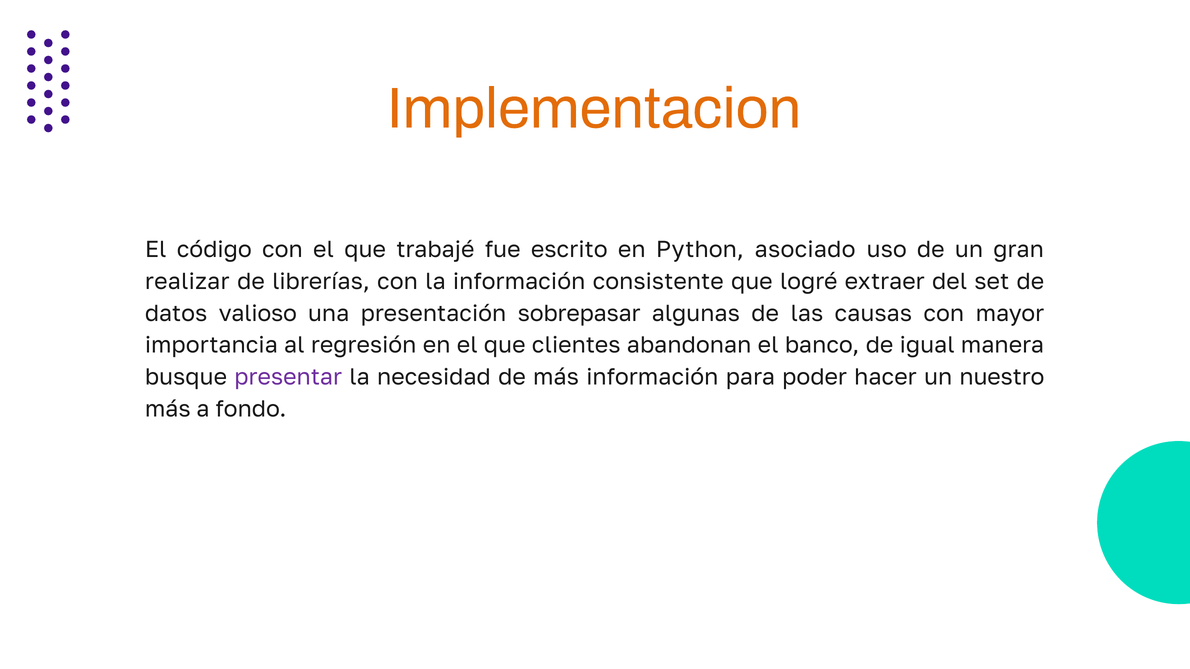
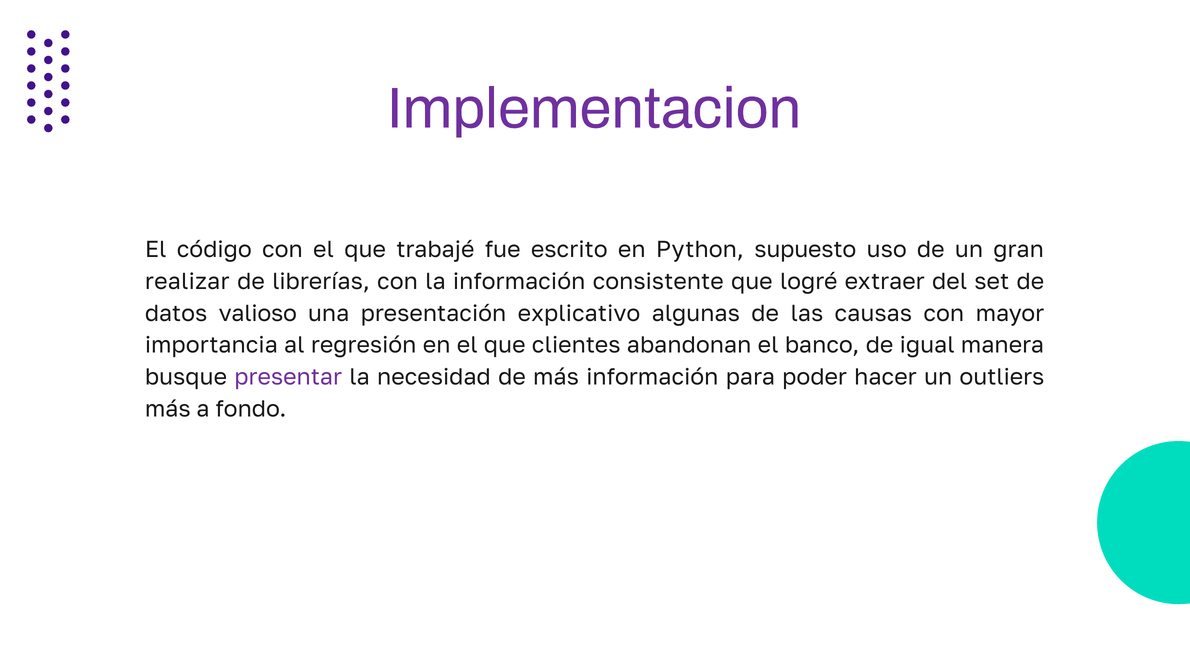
Implementacion colour: orange -> purple (594, 109)
asociado: asociado -> supuesto (805, 250)
sobrepasar: sobrepasar -> explicativo (579, 314)
nuestro: nuestro -> outliers (1002, 377)
